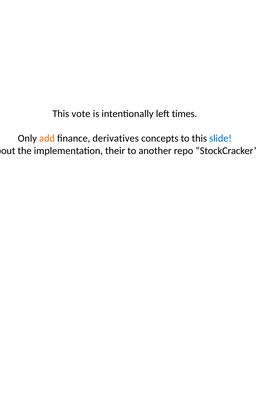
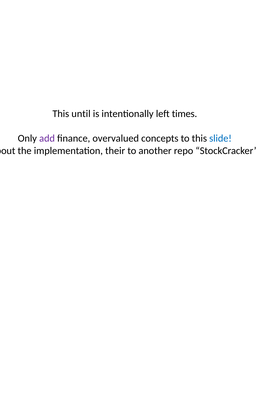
vote: vote -> until (81, 114)
add colour: orange -> purple (47, 138)
derivatives: derivatives -> overvalued (116, 138)
